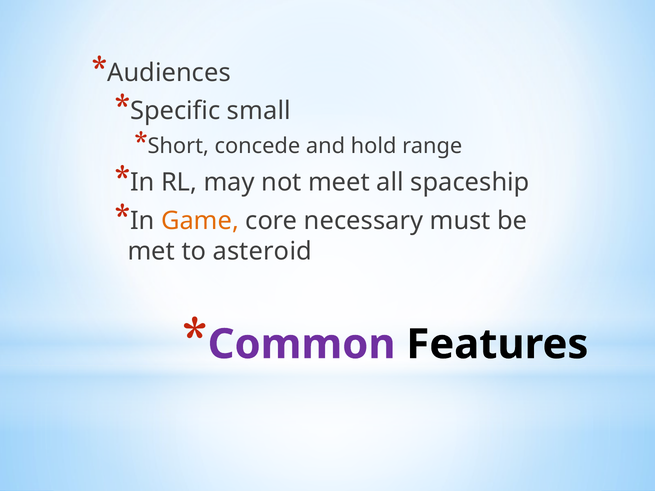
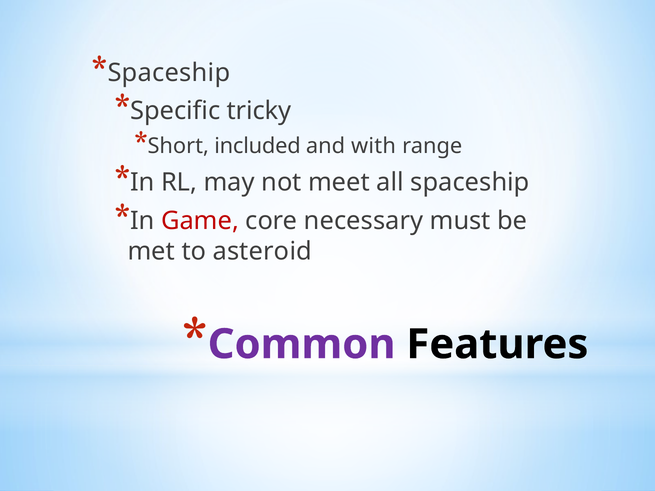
Audiences: Audiences -> Spaceship (169, 73)
small: small -> tricky (259, 111)
concede: concede -> included (257, 146)
hold: hold -> with (373, 146)
Game colour: orange -> red (200, 221)
